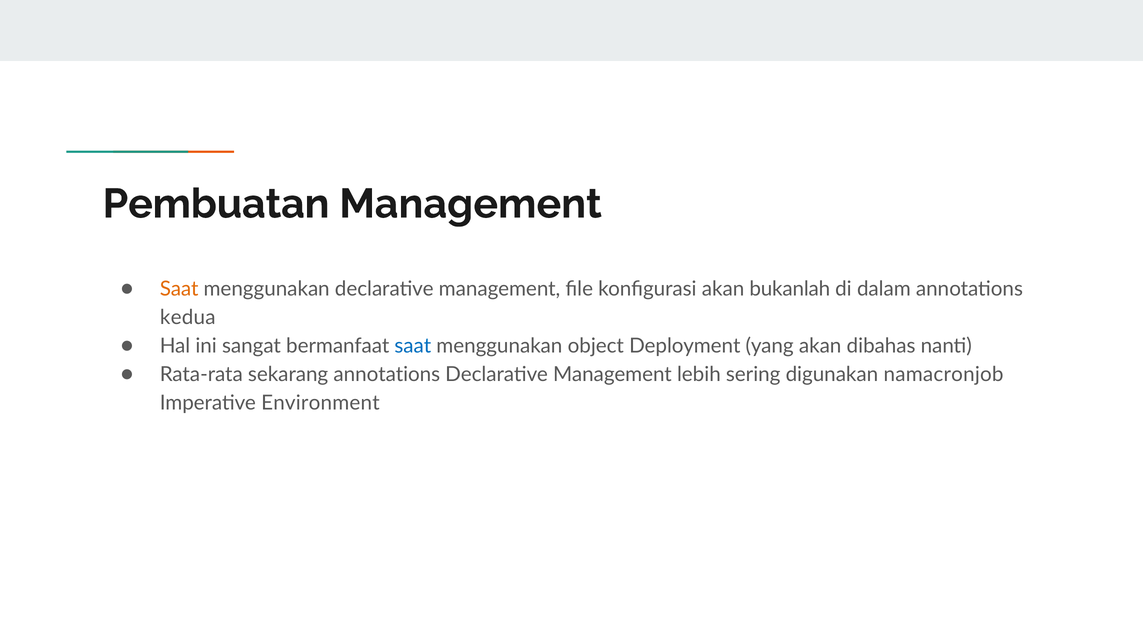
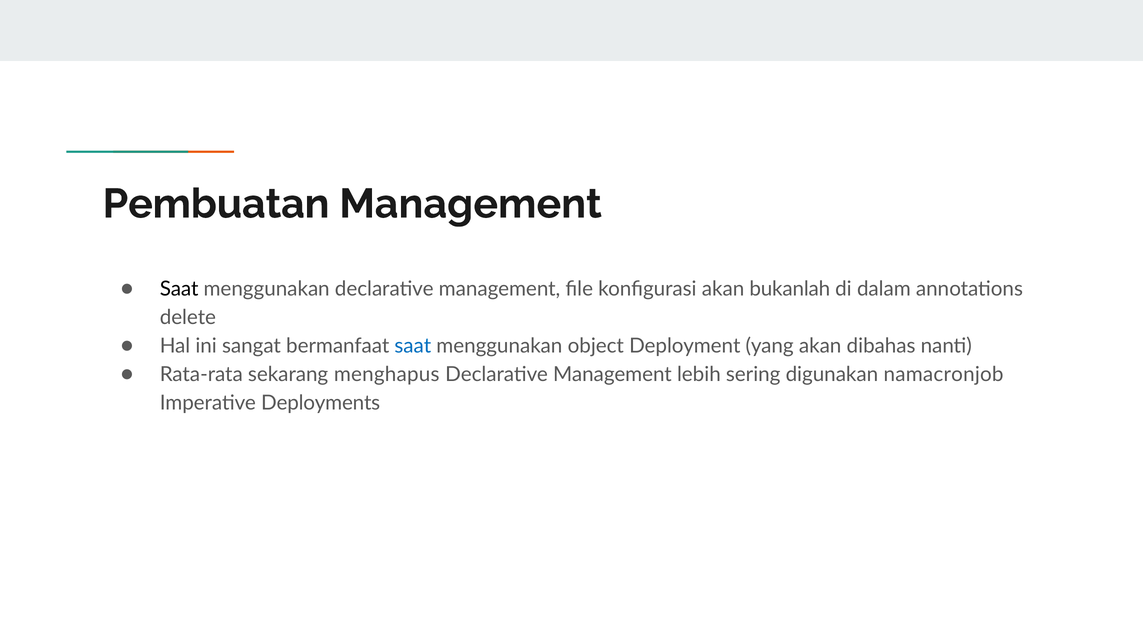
Saat colour: orange -> black (179, 289)
kedua: kedua -> delete (188, 317)
sekarang annotations: annotations -> menghapus (387, 374)
Environment: Environment -> Deployments (321, 403)
